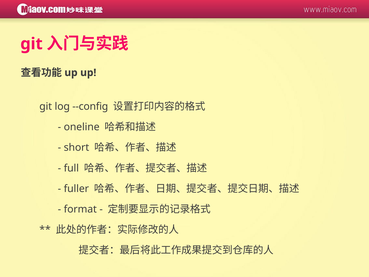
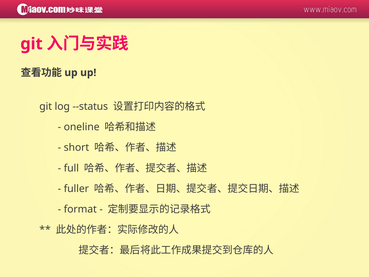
--config: --config -> --status (90, 106)
